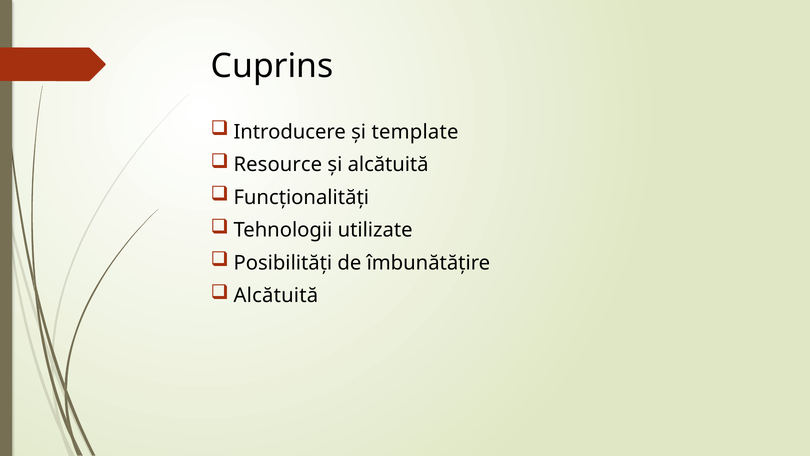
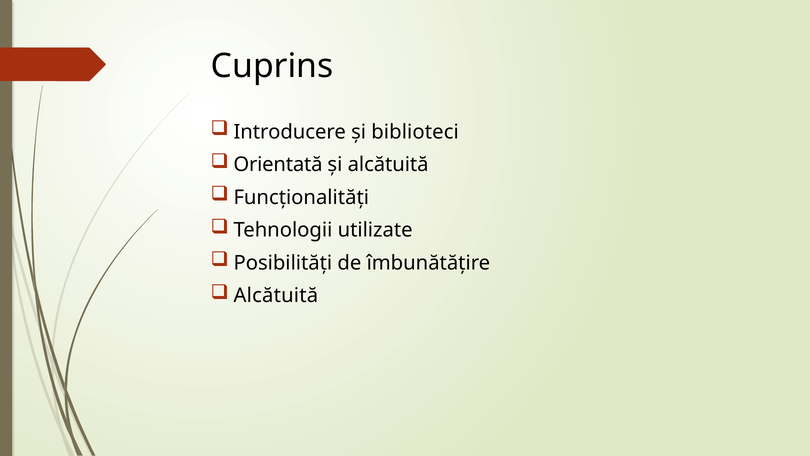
template: template -> biblioteci (415, 132)
Resource: Resource -> Orientată (278, 165)
